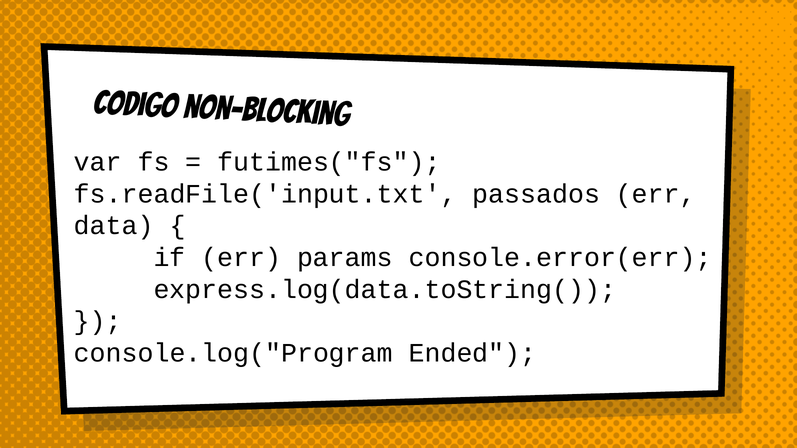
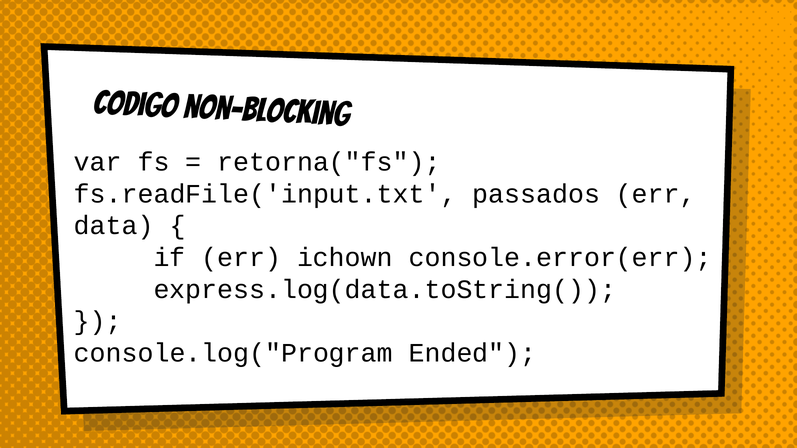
futimes("fs: futimes("fs -> retorna("fs (329, 162)
params: params -> ichown (345, 258)
